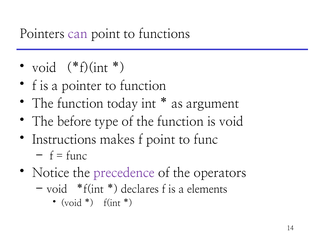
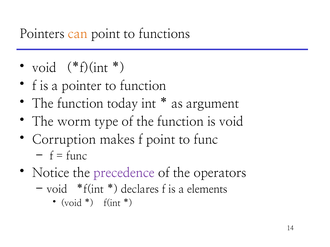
can colour: purple -> orange (78, 34)
before: before -> worm (74, 122)
Instructions: Instructions -> Corruption (64, 140)
